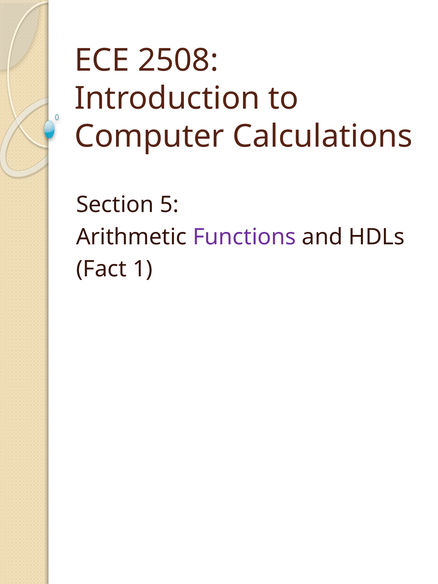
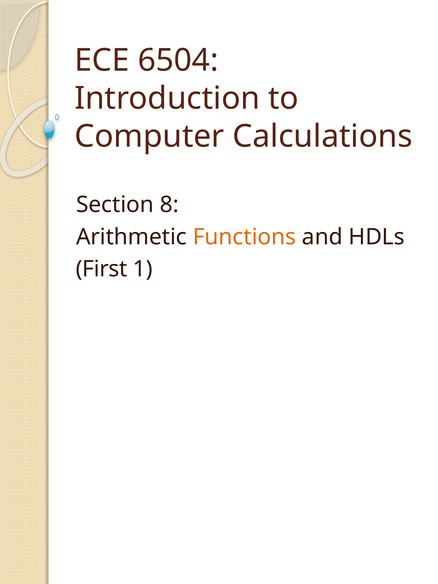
2508: 2508 -> 6504 (178, 60)
5: 5 -> 8 (169, 205)
Functions colour: purple -> orange (244, 237)
Fact: Fact -> First (102, 269)
